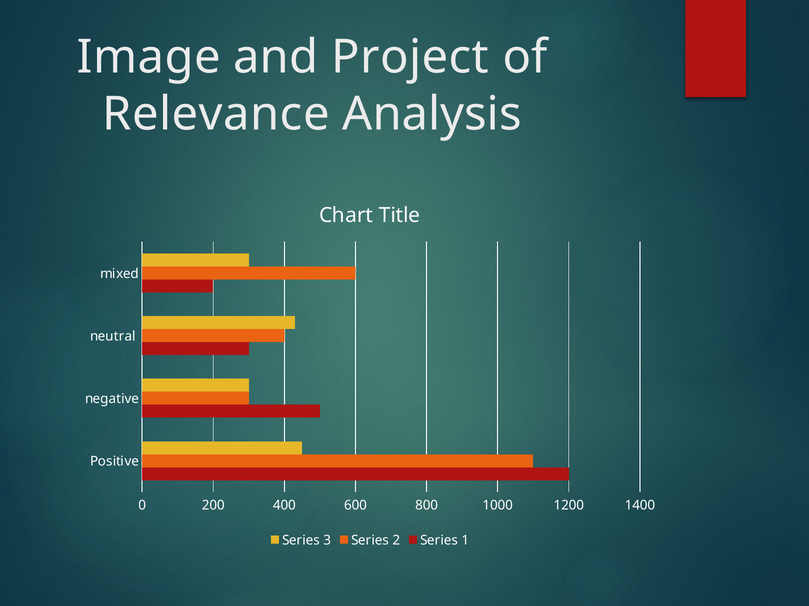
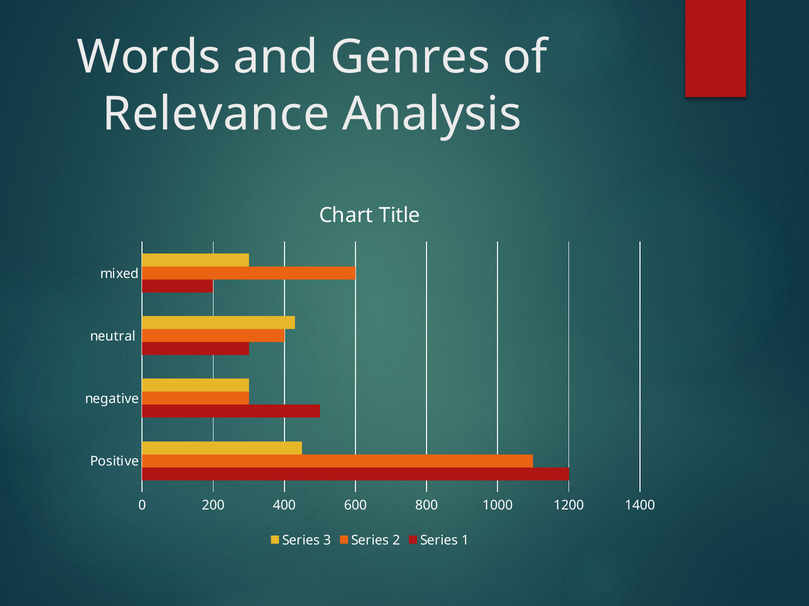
Image: Image -> Words (149, 57)
Project: Project -> Genres (410, 57)
